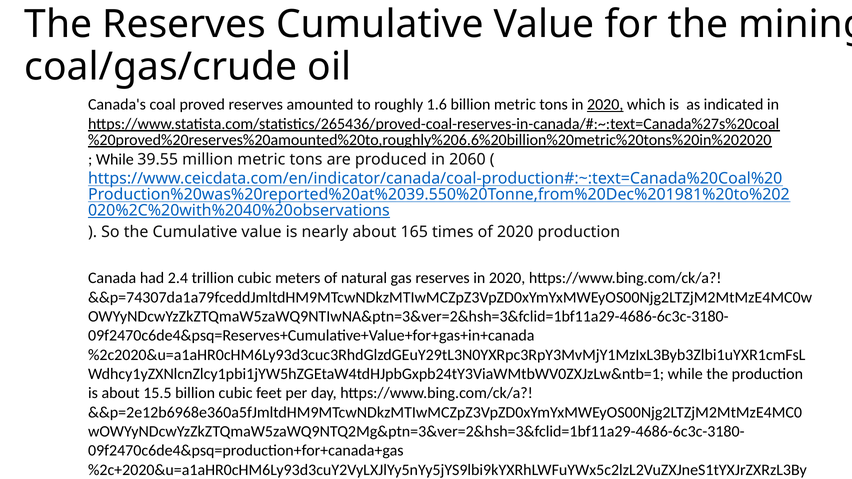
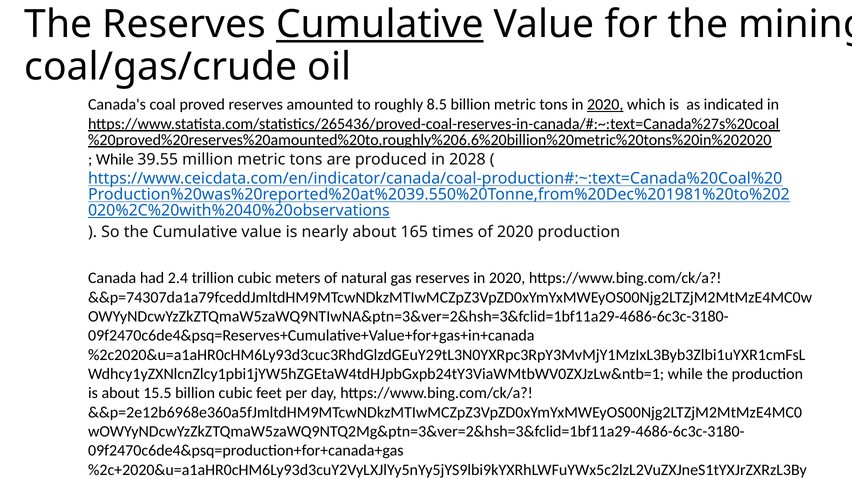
Cumulative underline: none -> present (380, 24)
1.6: 1.6 -> 8.5 (437, 105)
2060: 2060 -> 2028 (467, 159)
